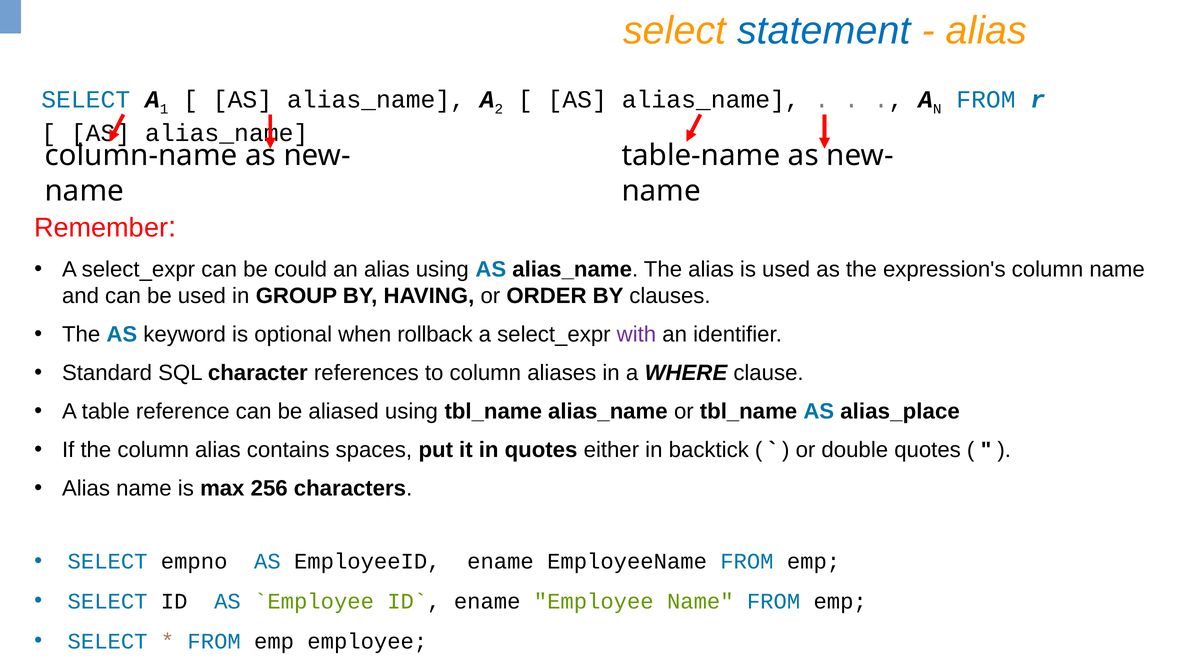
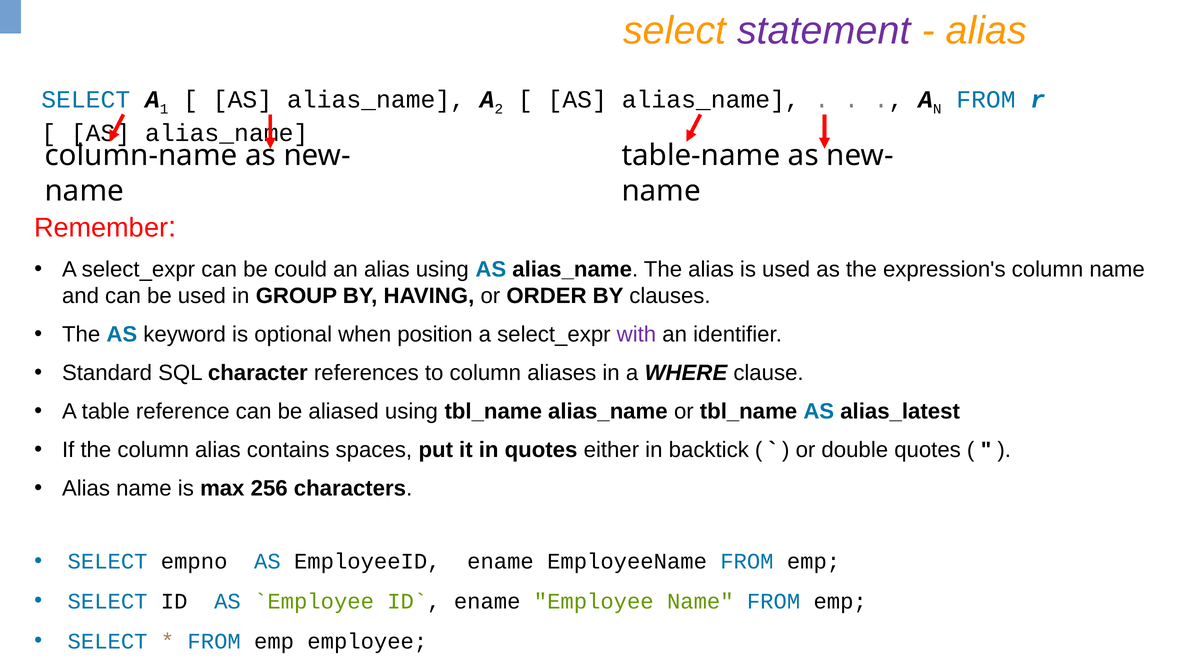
statement colour: blue -> purple (824, 31)
rollback: rollback -> position (435, 335)
alias_place: alias_place -> alias_latest (900, 411)
